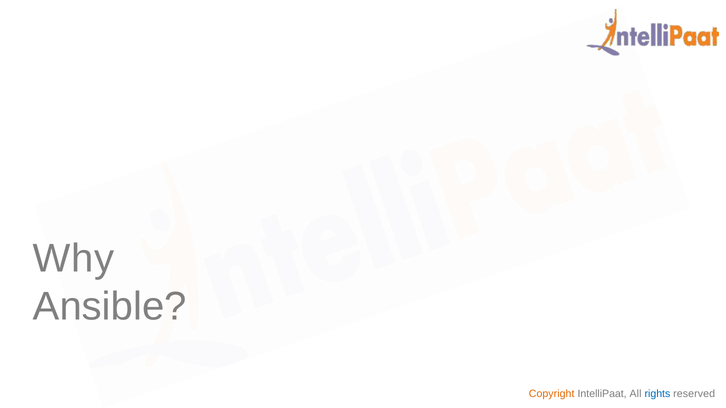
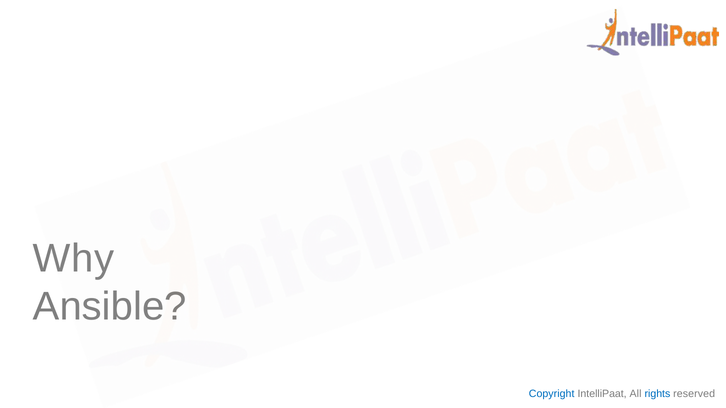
Copyright colour: orange -> blue (552, 394)
